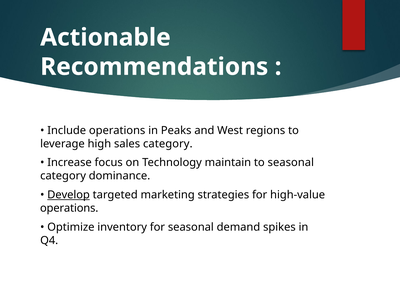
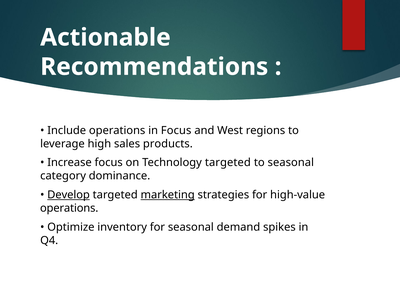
in Peaks: Peaks -> Focus (176, 130)
sales category: category -> products (168, 144)
Technology maintain: maintain -> targeted (228, 163)
marketing underline: none -> present (168, 195)
